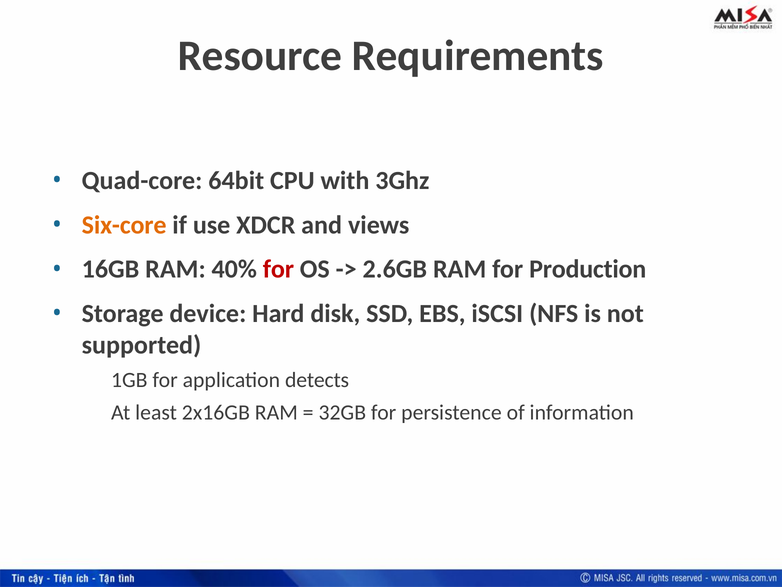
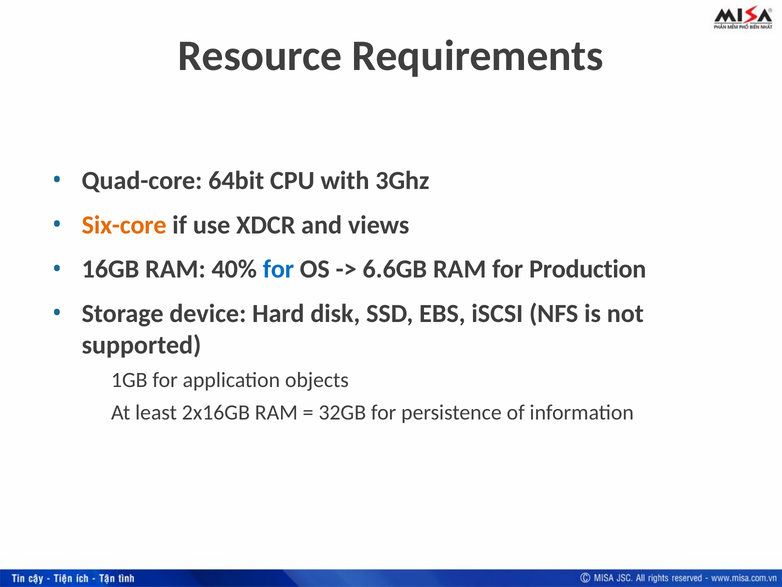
for colour: red -> blue (278, 269)
2.6GB: 2.6GB -> 6.6GB (395, 269)
detects: detects -> objects (317, 380)
